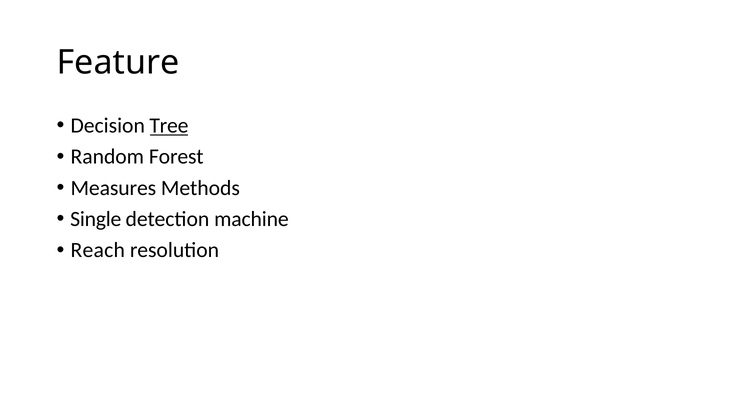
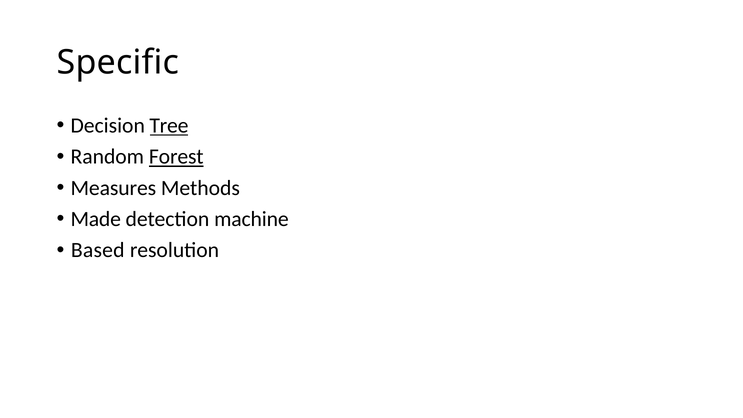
Feature: Feature -> Specific (118, 62)
Forest underline: none -> present (176, 157)
Single: Single -> Made (96, 219)
Reach: Reach -> Based (98, 250)
